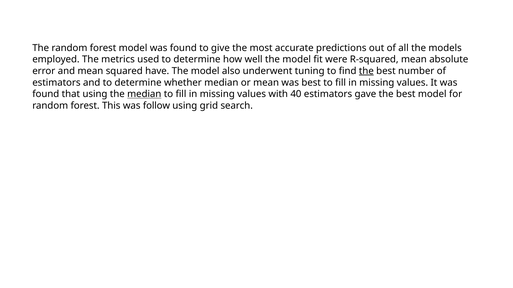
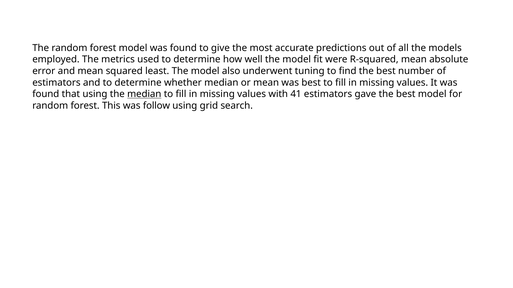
have: have -> least (157, 71)
the underline: present -> none (366, 71)
40: 40 -> 41 (296, 94)
